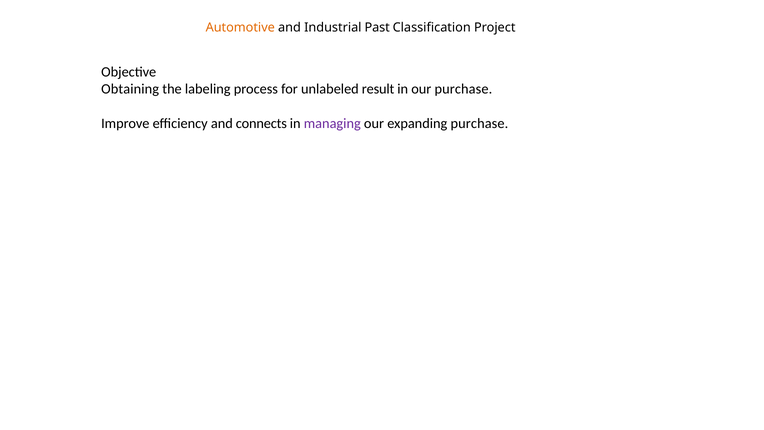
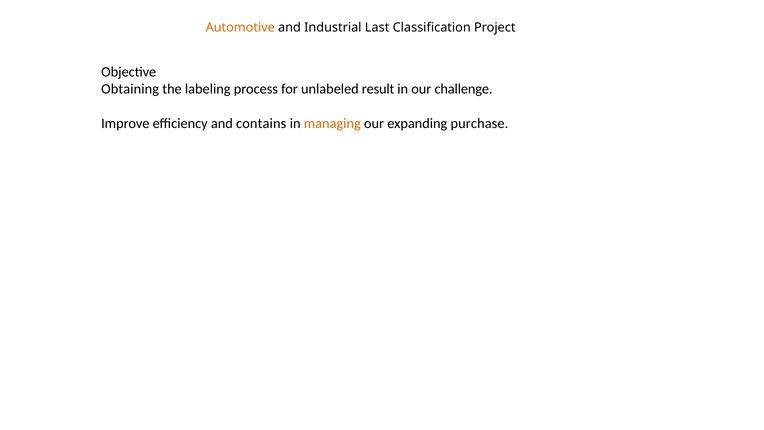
Past: Past -> Last (377, 27)
our purchase: purchase -> challenge (464, 89)
connects: connects -> contains (261, 123)
managing colour: purple -> orange (332, 123)
